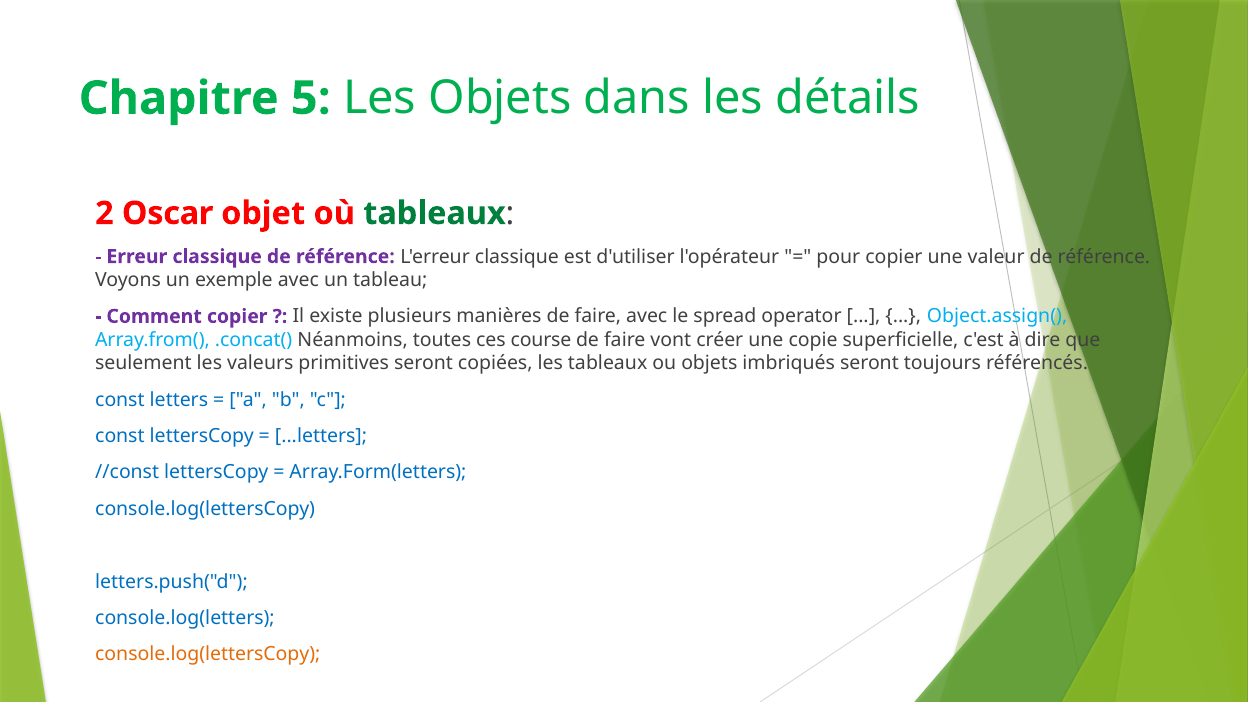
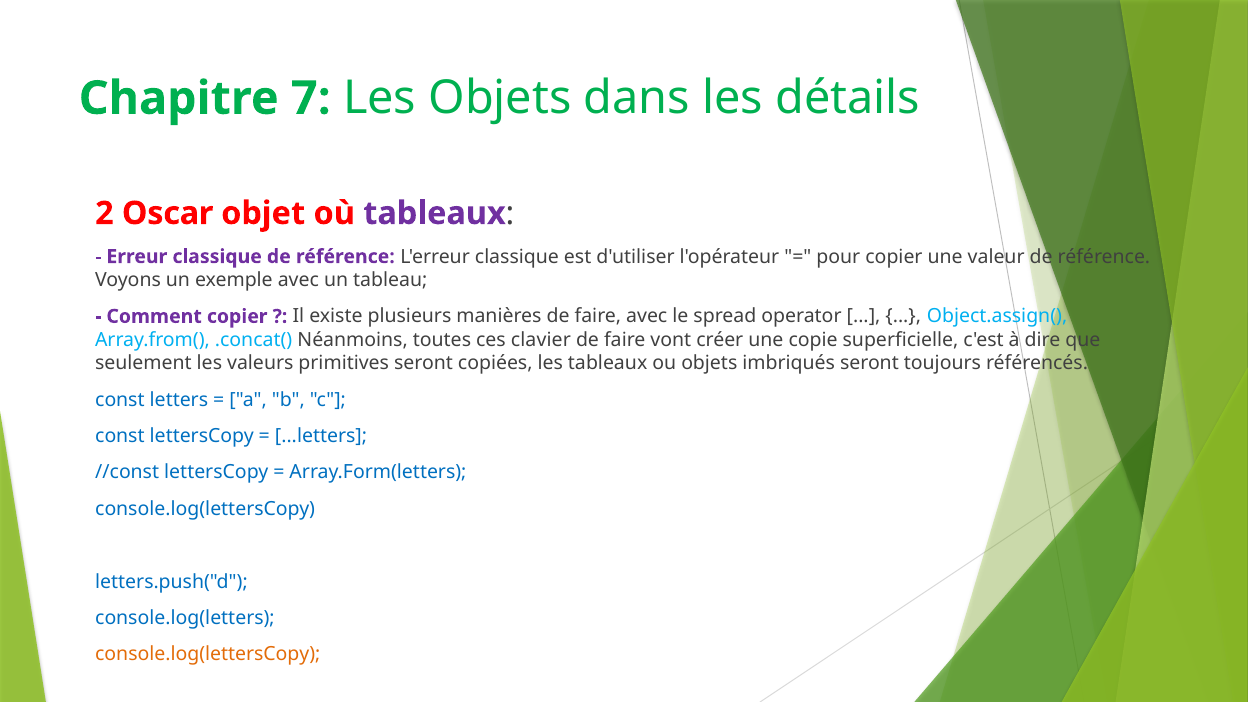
5: 5 -> 7 (311, 98)
tableaux colour: green -> purple (434, 213)
course: course -> clavier (541, 340)
